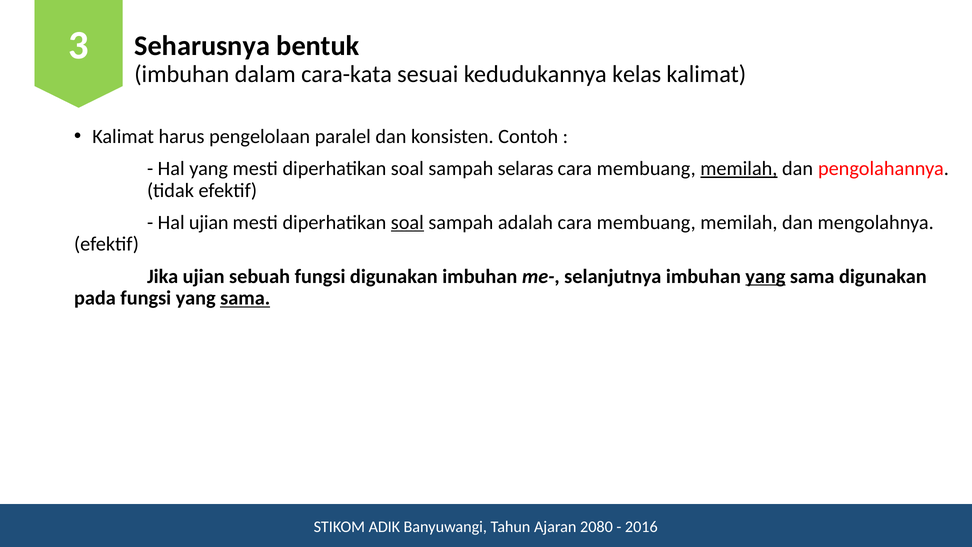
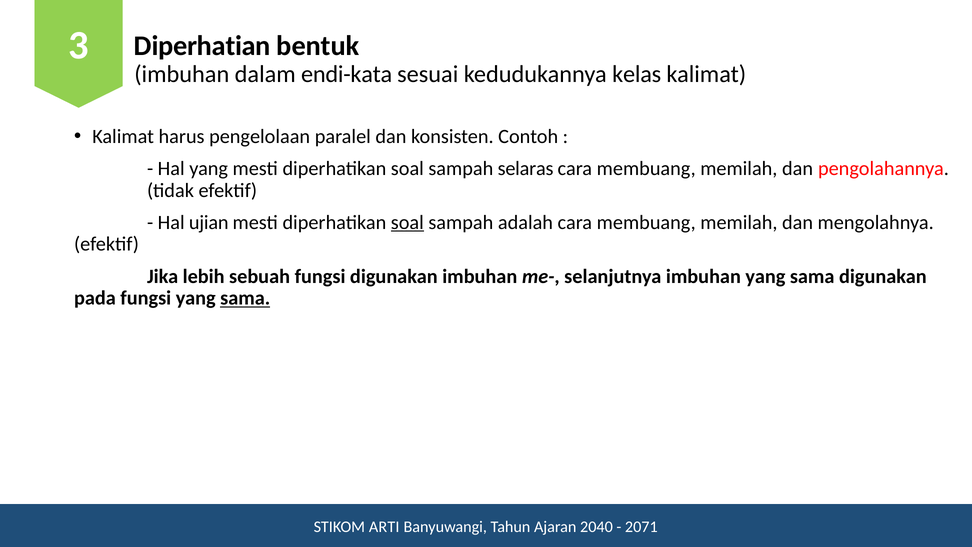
Seharusnya: Seharusnya -> Diperhatian (202, 46)
cara-kata: cara-kata -> endi-kata (347, 74)
memilah underline: present -> none (739, 168)
Jika ujian: ujian -> lebih (204, 276)
yang underline: present -> none (765, 276)
ADIK: ADIK -> ARTI (384, 527)
2080: 2080 -> 2040 (596, 527)
2016: 2016 -> 2071 (641, 527)
